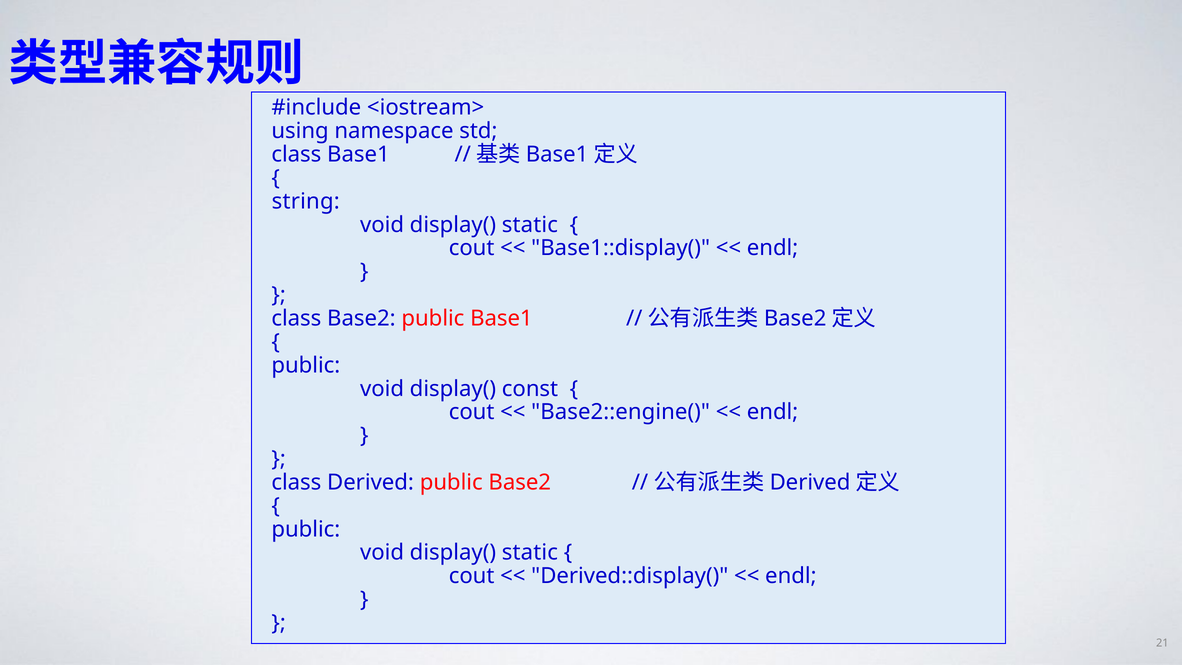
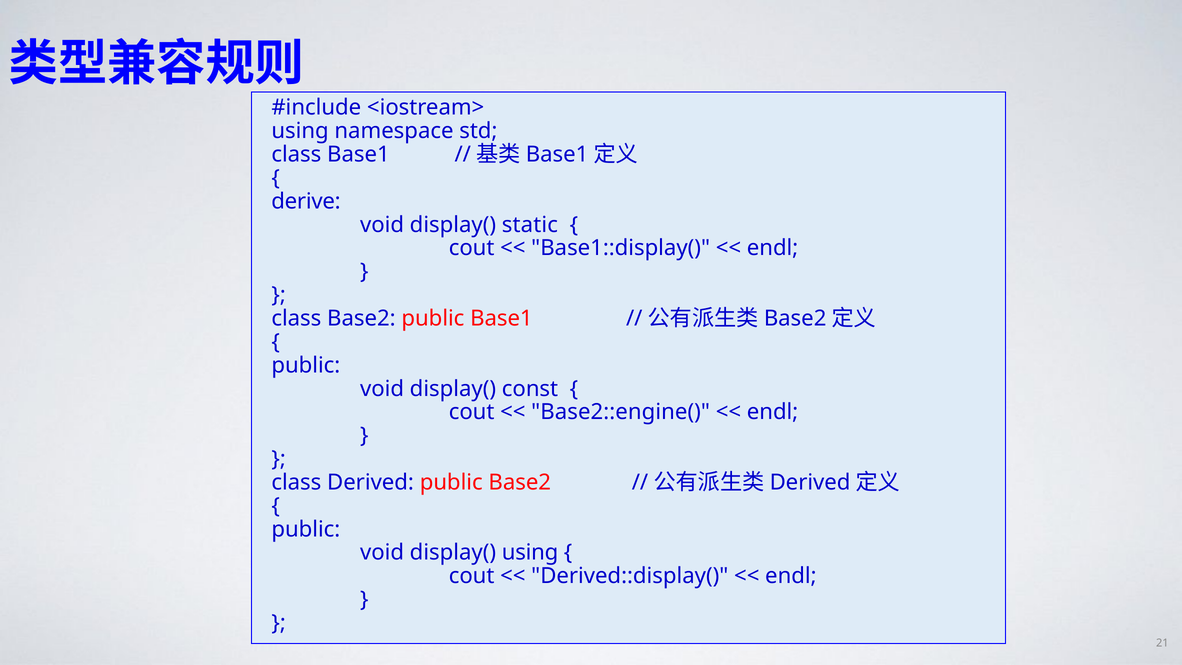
string: string -> derive (306, 201)
static: static -> using (530, 553)
